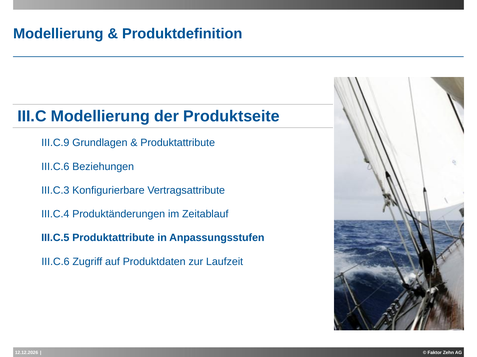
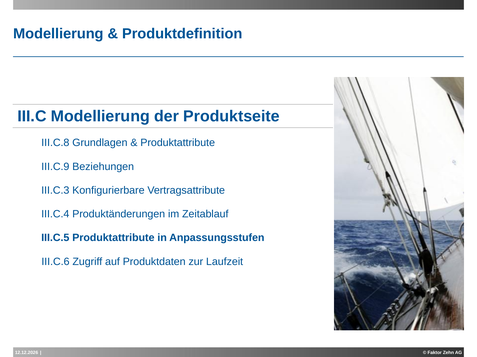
III.C.9: III.C.9 -> III.C.8 (55, 143)
III.C.6: III.C.6 -> III.C.9 (55, 167)
